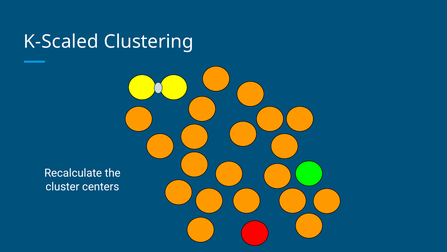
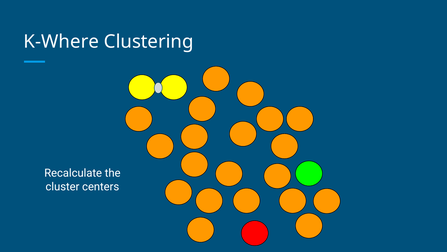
K-Scaled: K-Scaled -> K-Where (61, 42)
